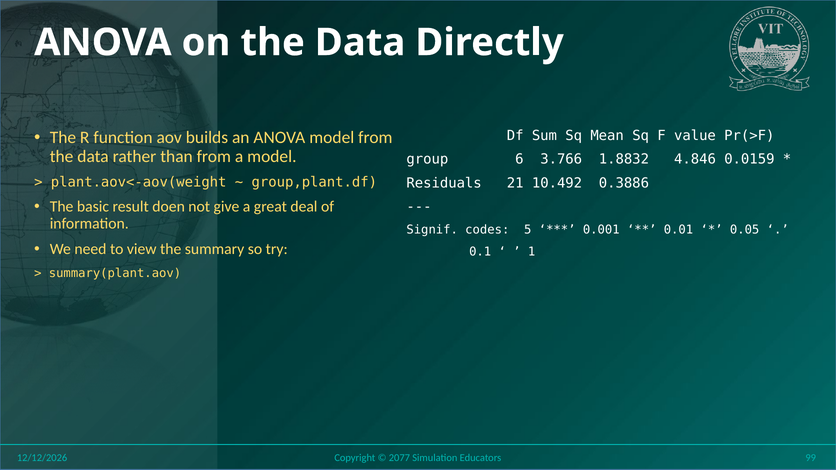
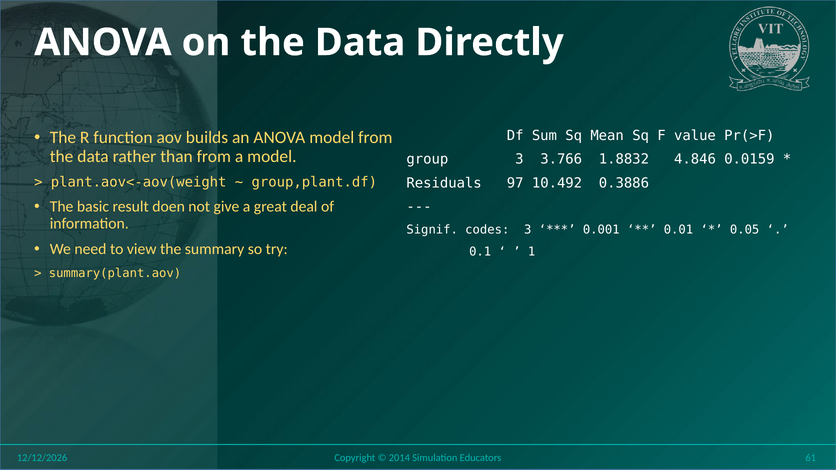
group 6: 6 -> 3 (519, 159)
21: 21 -> 97 (515, 183)
codes 5: 5 -> 3 (528, 230)
2077: 2077 -> 2014 (399, 458)
99: 99 -> 61 (811, 458)
